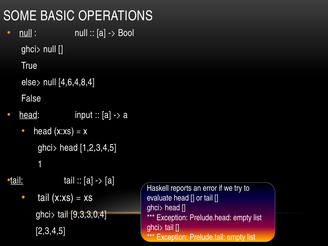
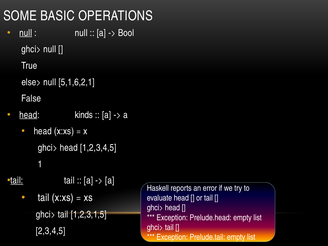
4,6,4,8,4: 4,6,4,8,4 -> 5,1,6,2,1 (77, 82)
input: input -> kinds (84, 115)
9,3,3,0,4: 9,3,3,0,4 -> 1,2,3,1,5 (89, 215)
